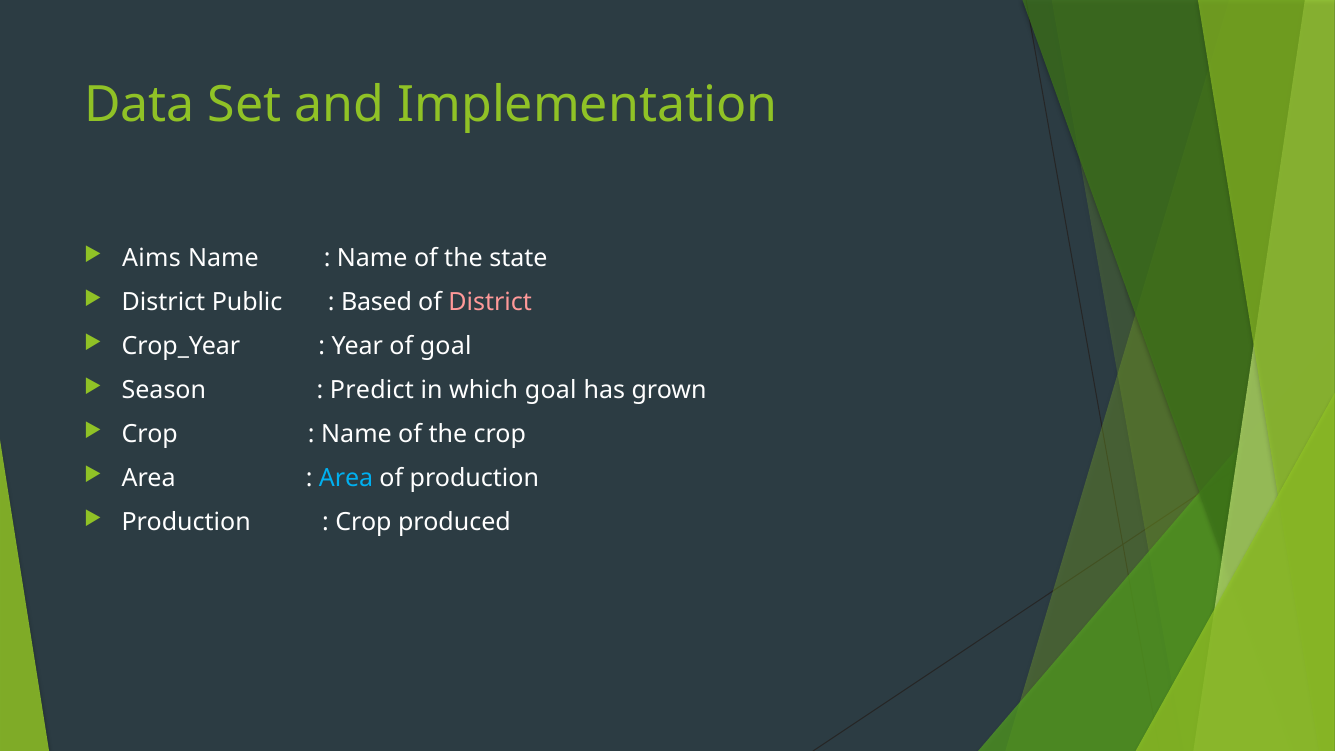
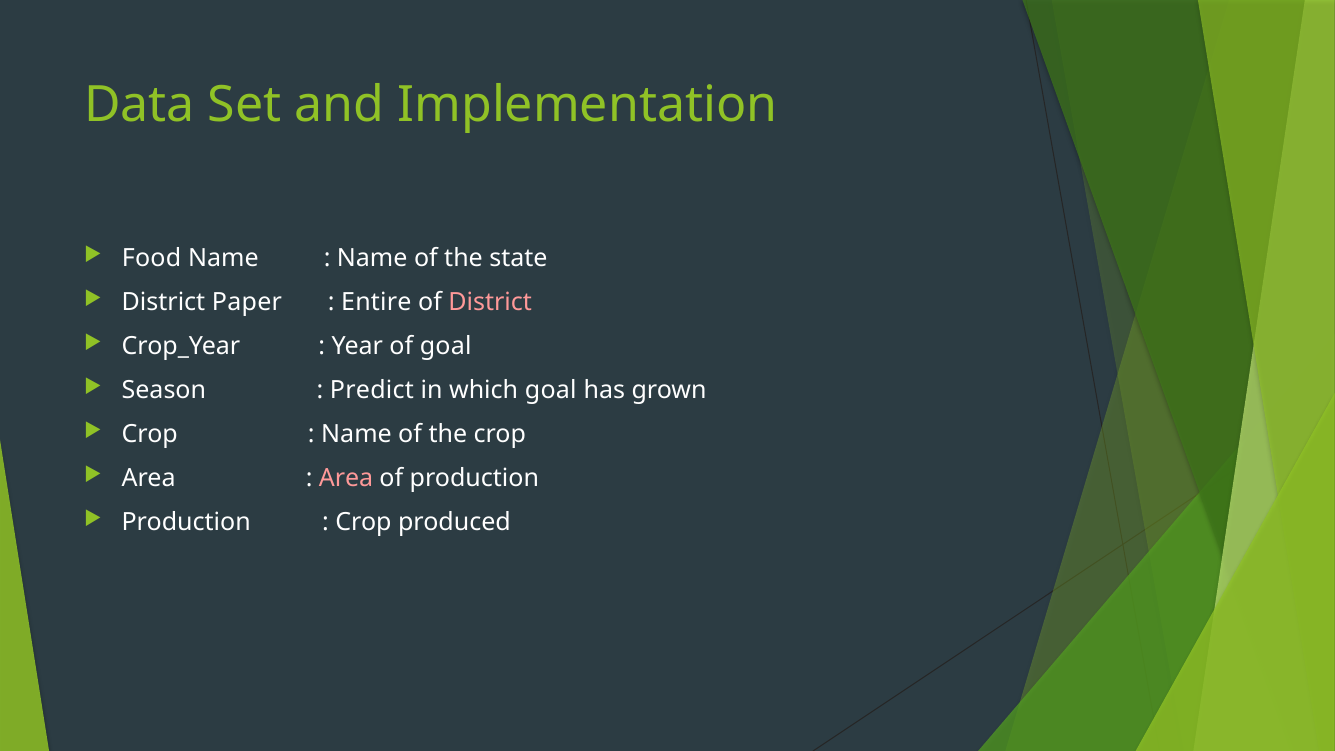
Aims: Aims -> Food (152, 258)
Public: Public -> Paper (247, 302)
Based: Based -> Entire (376, 302)
Area colour: light blue -> pink (346, 478)
